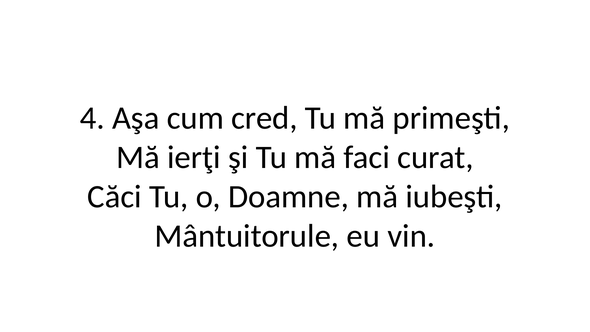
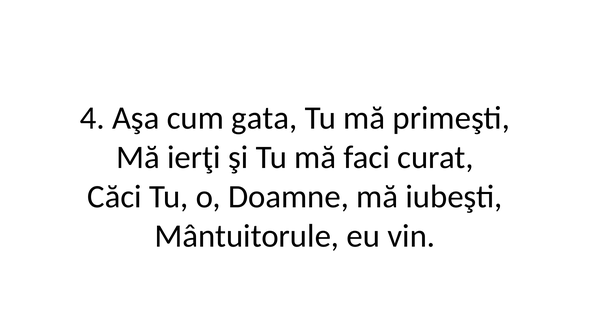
cred: cred -> gata (264, 118)
